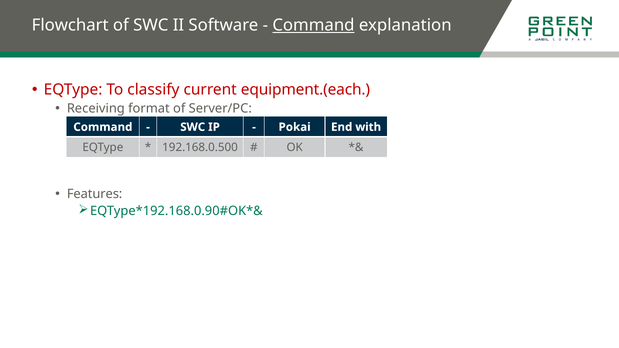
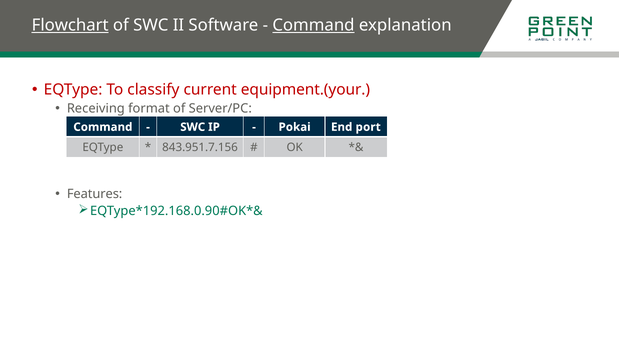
Flowchart underline: none -> present (70, 25)
equipment.(each: equipment.(each -> equipment.(your (305, 90)
with: with -> port (368, 127)
192.168.0.500: 192.168.0.500 -> 843.951.7.156 (200, 148)
